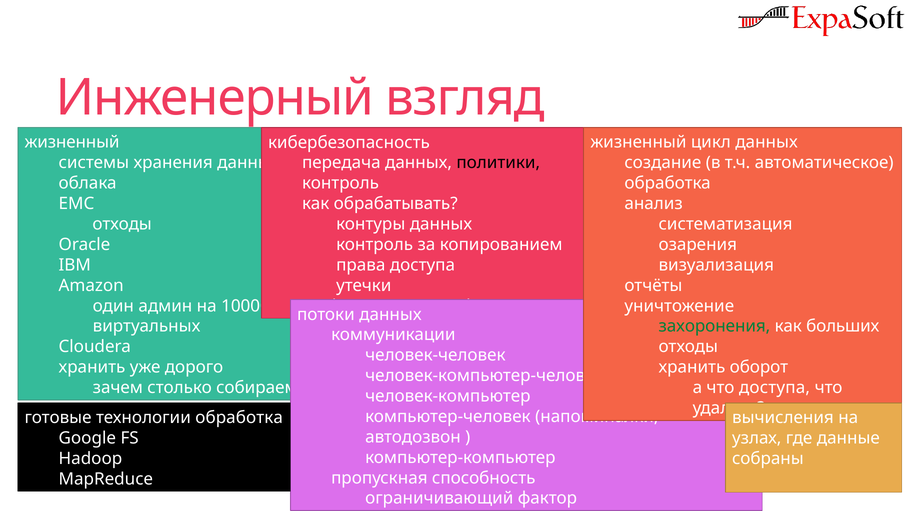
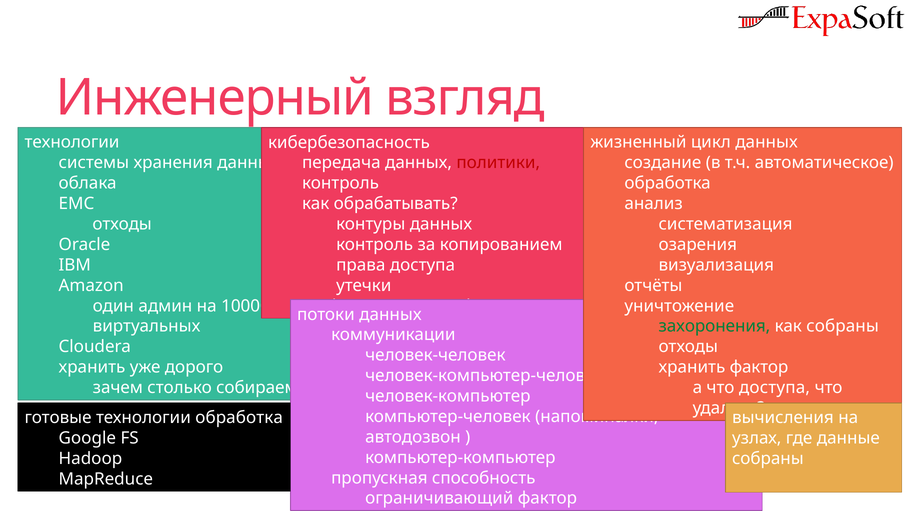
жизненный: жизненный -> технологии (72, 142)
политики colour: black -> red (498, 163)
как больших: больших -> собраны (843, 327)
хранить оборот: оборот -> фактор (759, 367)
